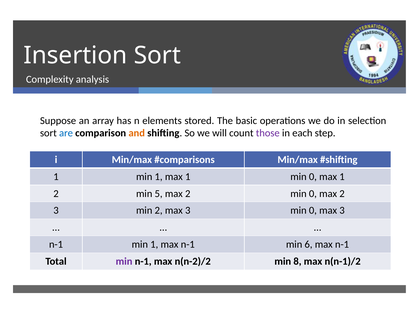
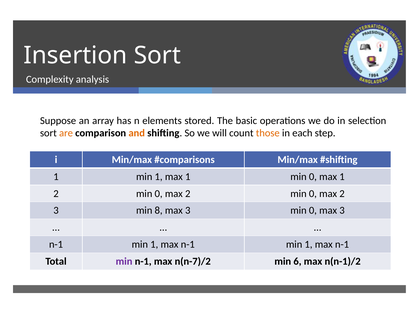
are colour: blue -> orange (66, 133)
those colour: purple -> orange (268, 133)
5: 5 -> 0 (159, 194)
min 2: 2 -> 8 (159, 211)
max n-1 min 6: 6 -> 1 (309, 245)
n(n-2)/2: n(n-2)/2 -> n(n-7)/2 (193, 262)
8: 8 -> 6 (297, 262)
